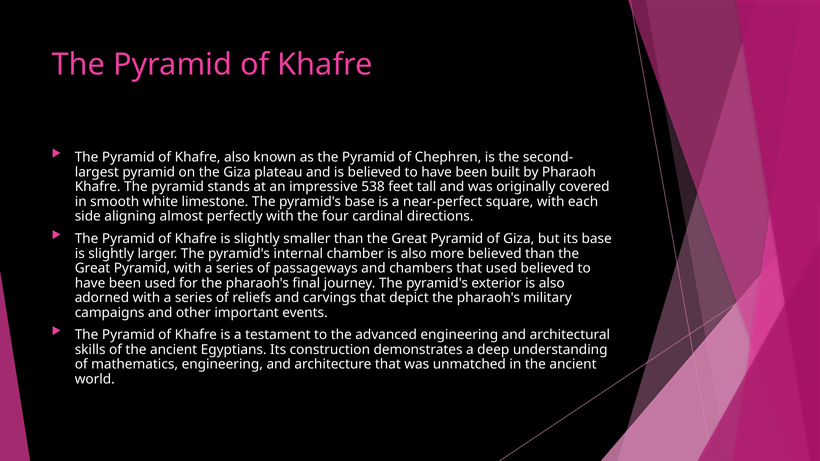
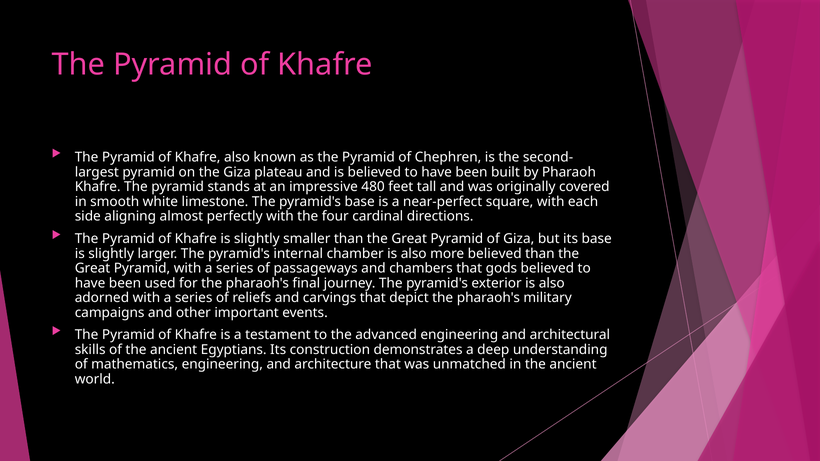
538: 538 -> 480 (373, 187)
that used: used -> gods (501, 268)
